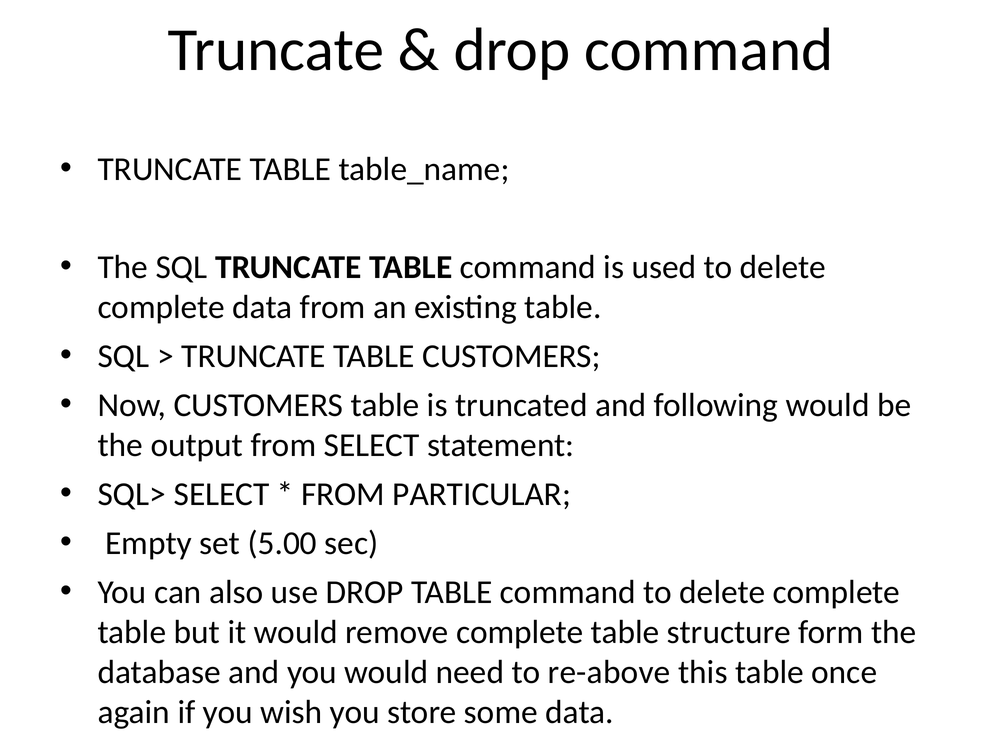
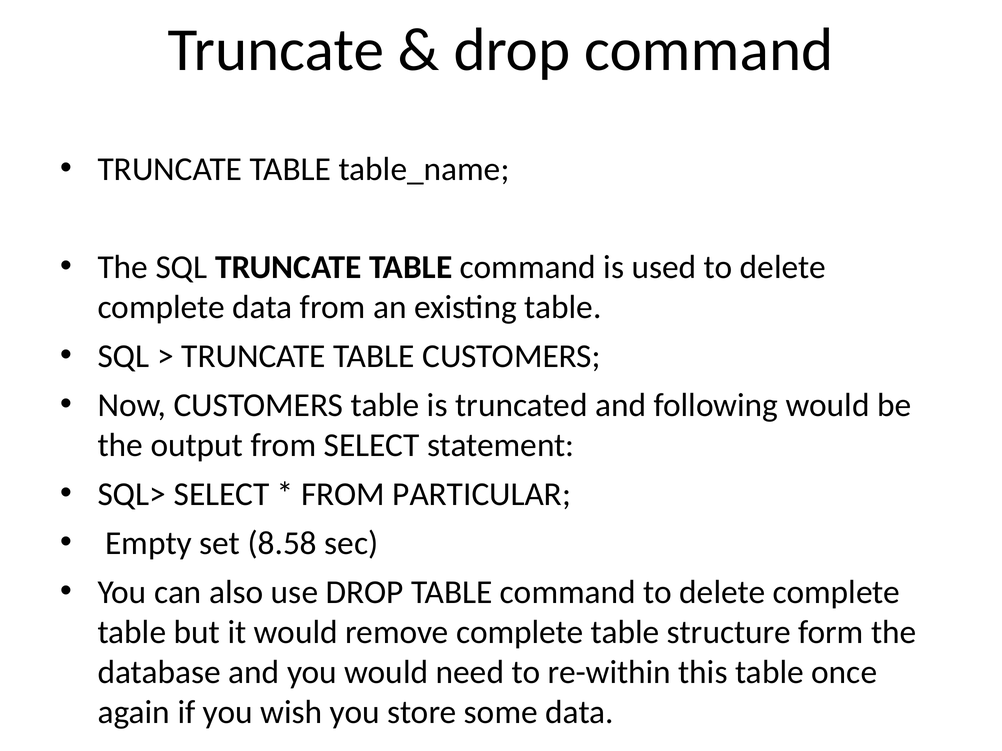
5.00: 5.00 -> 8.58 (282, 543)
re-above: re-above -> re-within (609, 673)
